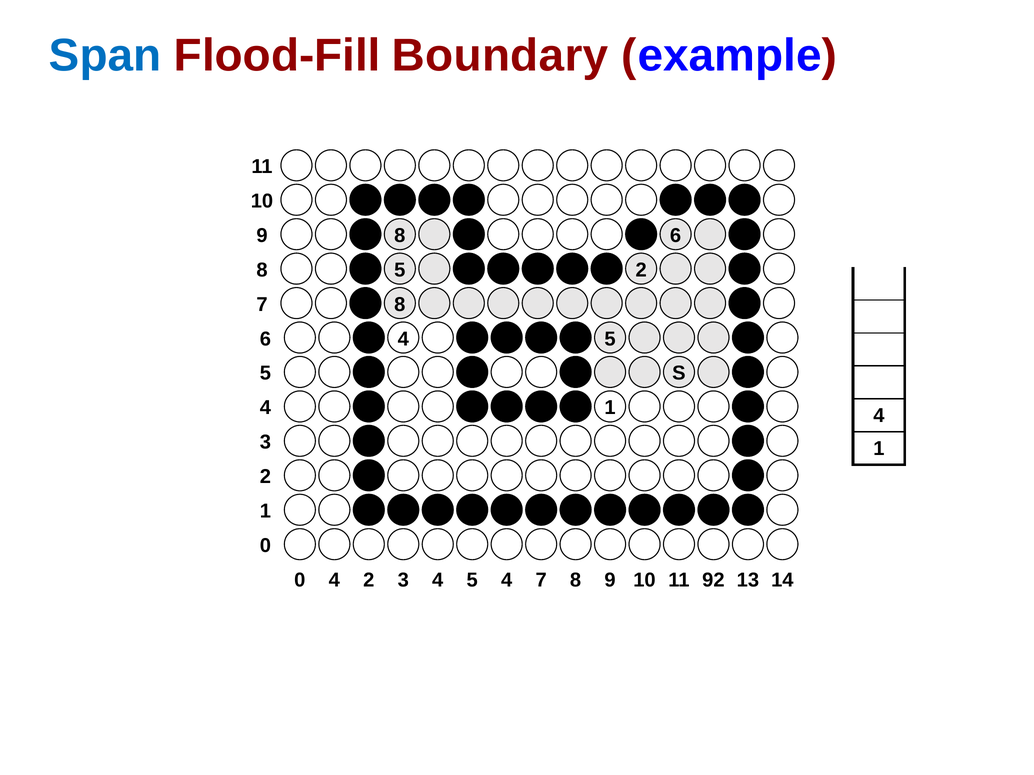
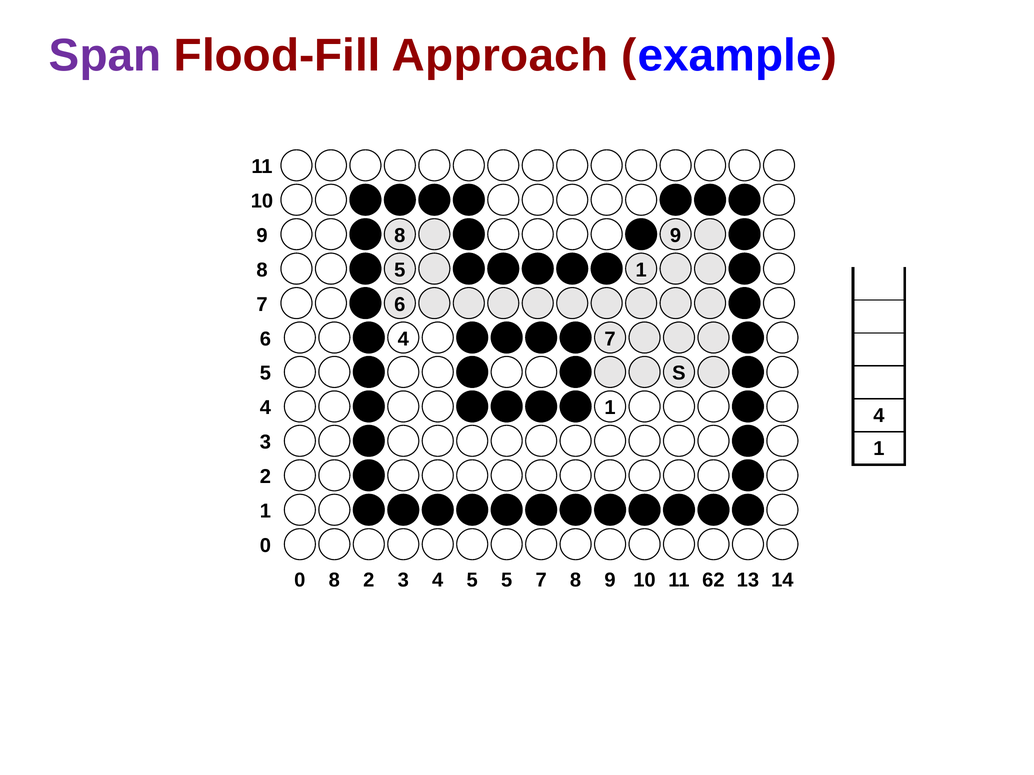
Span colour: blue -> purple (105, 55)
Boundary: Boundary -> Approach (500, 55)
9 8 6: 6 -> 9 (676, 236)
5 2: 2 -> 1 (641, 270)
8: 8 -> 6 (400, 305)
6 4 5: 5 -> 7 (610, 339)
0 4: 4 -> 8 (334, 580)
5 4: 4 -> 5 (507, 580)
92: 92 -> 62 (713, 580)
